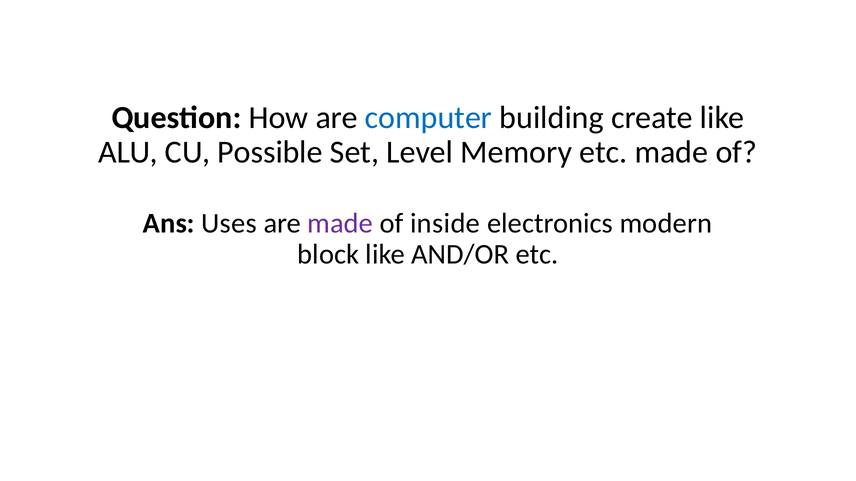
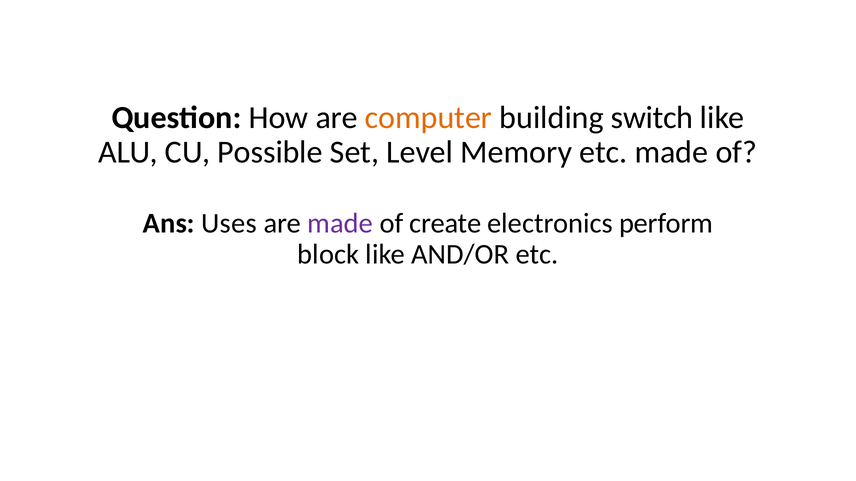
computer colour: blue -> orange (429, 118)
create: create -> switch (652, 118)
inside: inside -> create (445, 224)
modern: modern -> perform (666, 224)
